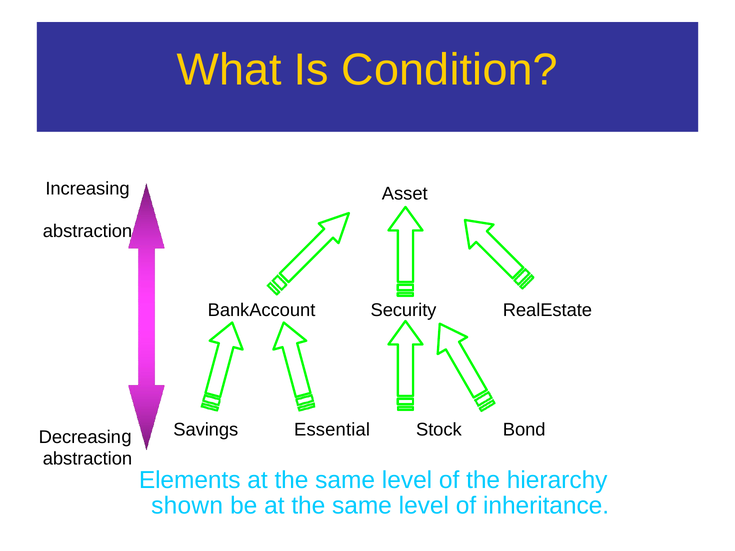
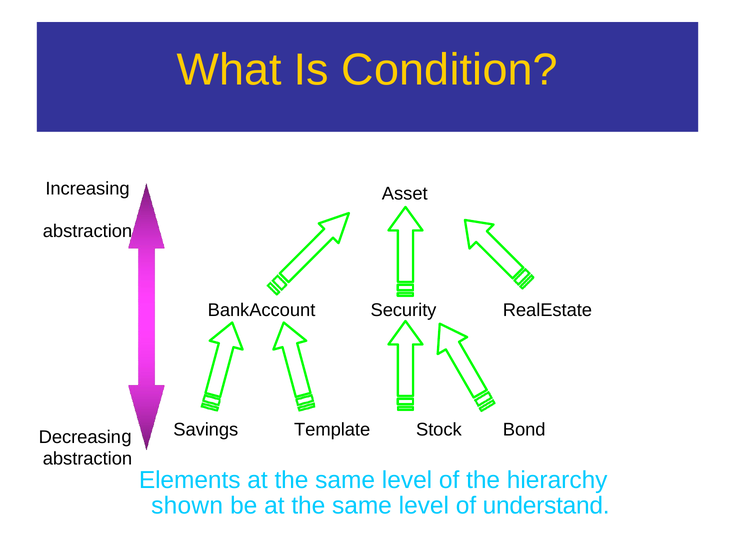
Essential: Essential -> Template (332, 430)
inheritance: inheritance -> understand (546, 506)
